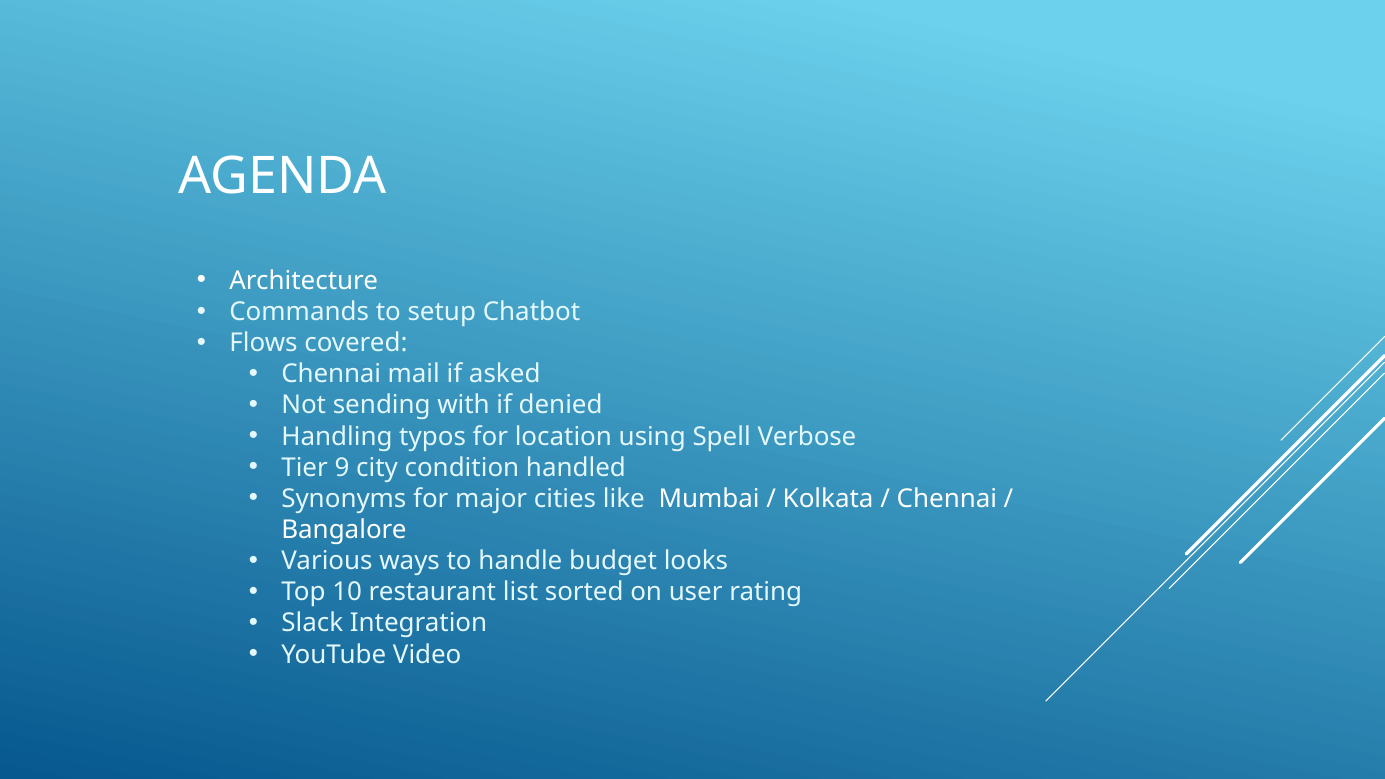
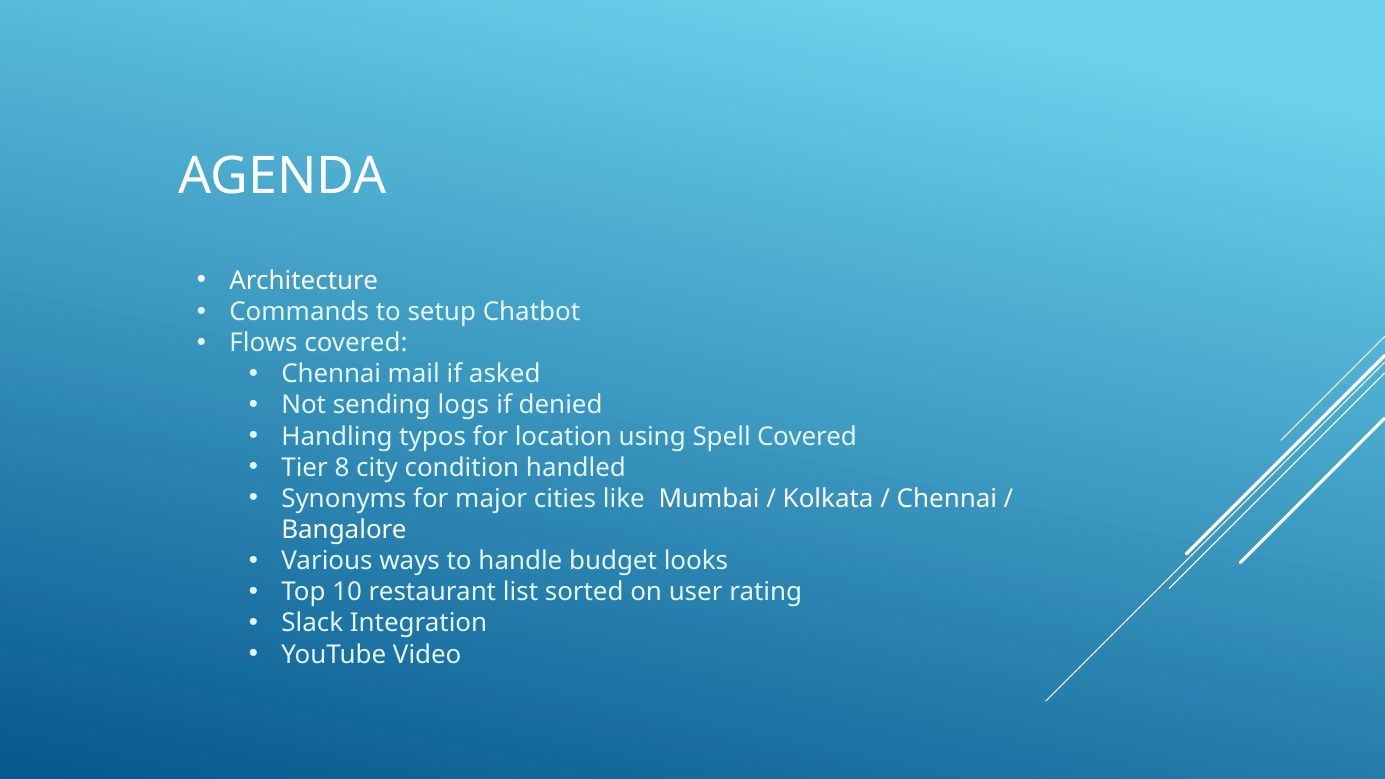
with: with -> logs (463, 405)
Spell Verbose: Verbose -> Covered (807, 436)
9: 9 -> 8 (342, 468)
